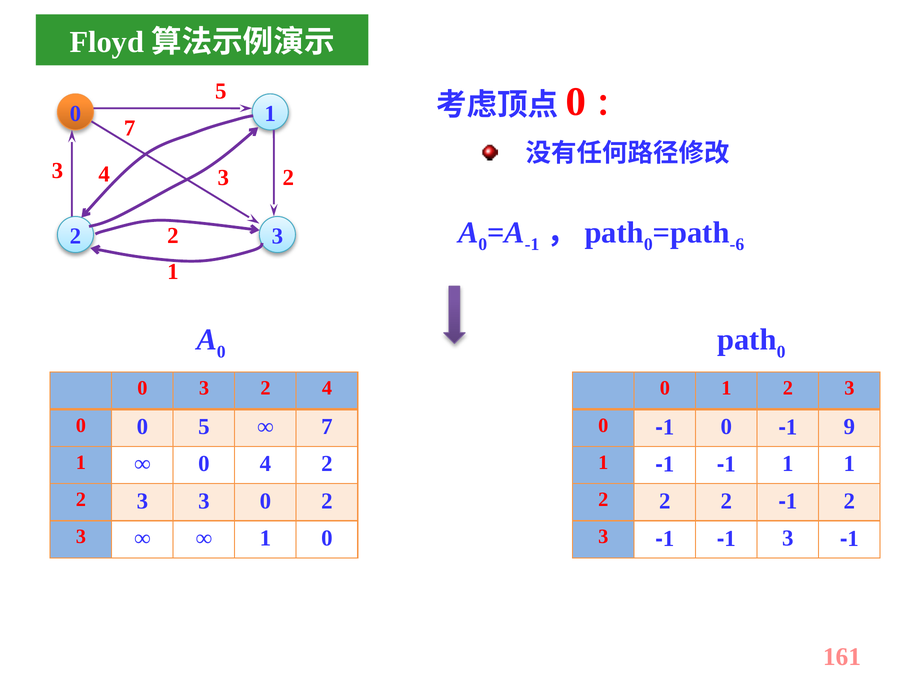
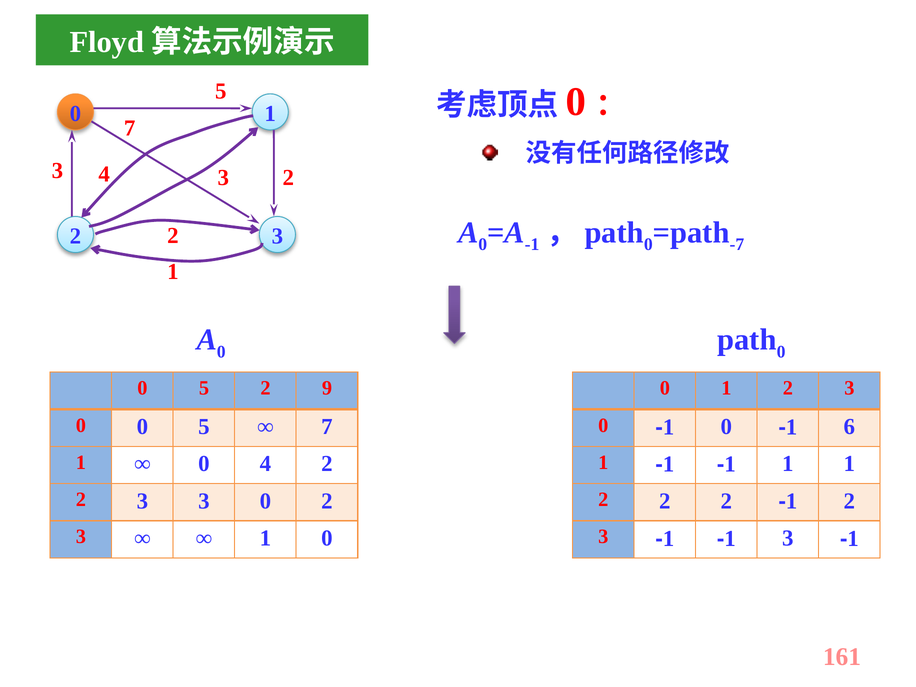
-6: -6 -> -7 (737, 244)
3: 3 -> 5 (204, 388)
4: 4 -> 9 (327, 388)
9: 9 -> 6 (849, 427)
